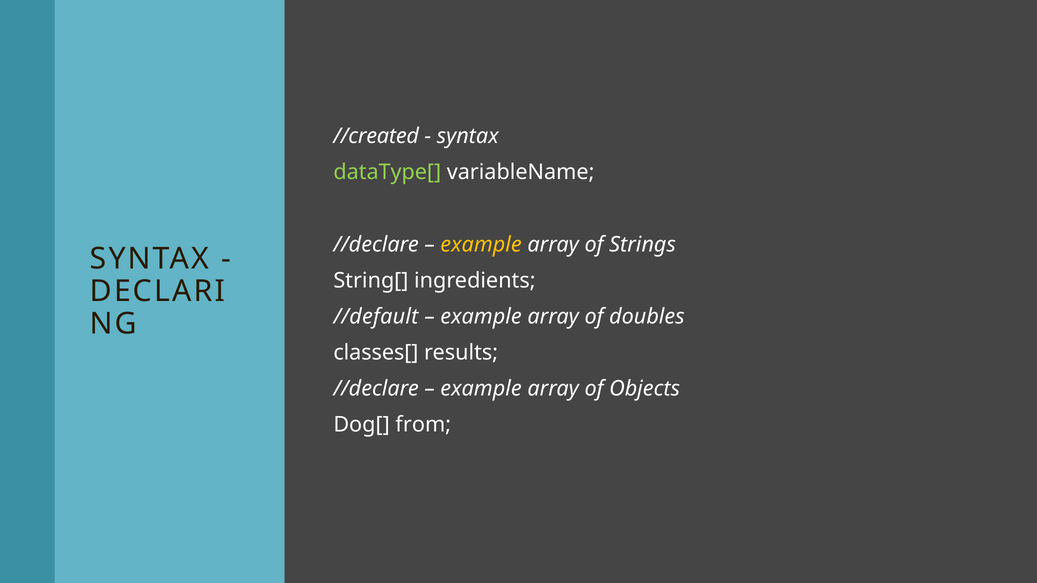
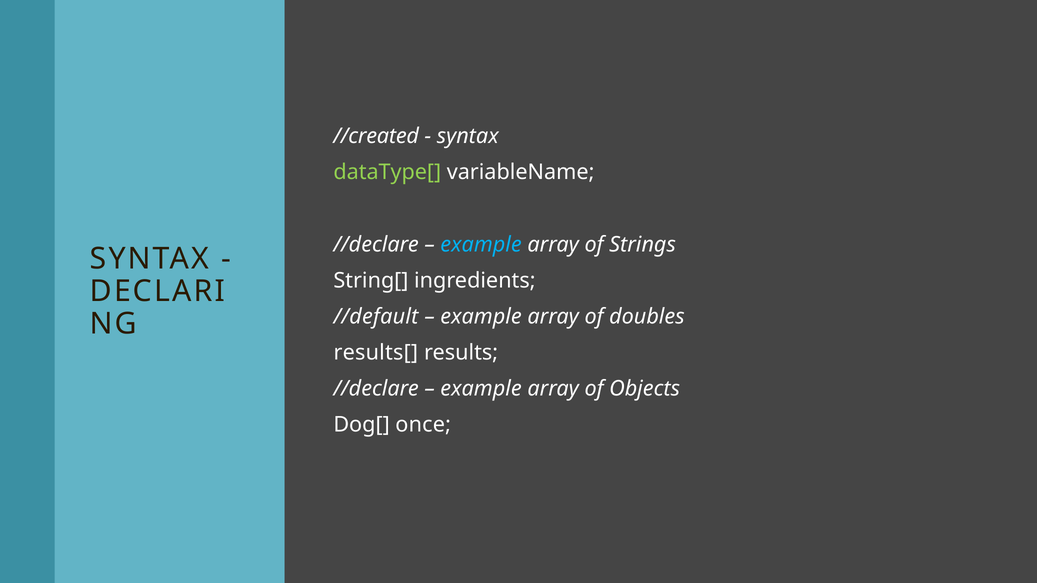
example colour: yellow -> light blue (481, 244)
classes[: classes[ -> results[ (376, 353)
from: from -> once (423, 425)
